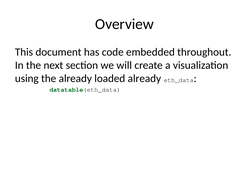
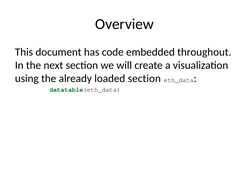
loaded already: already -> section (144, 79)
